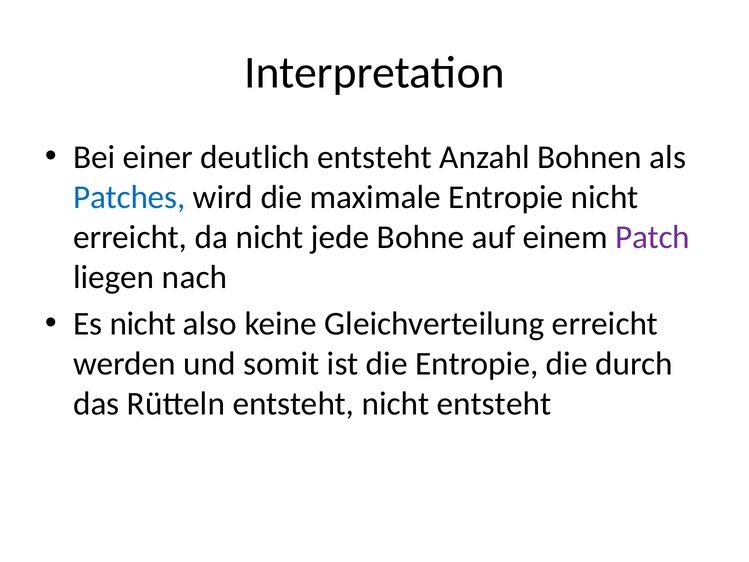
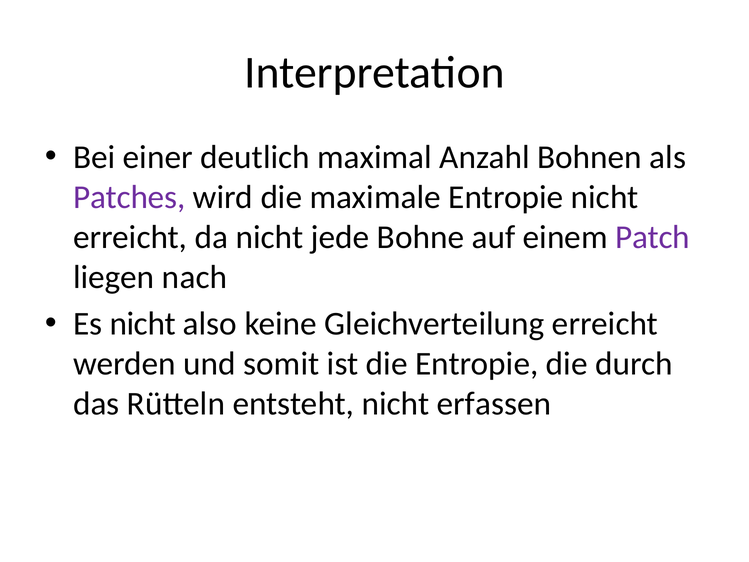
deutlich entsteht: entsteht -> maximal (375, 157)
Patches colour: blue -> purple (129, 197)
nicht entsteht: entsteht -> erfassen (494, 404)
